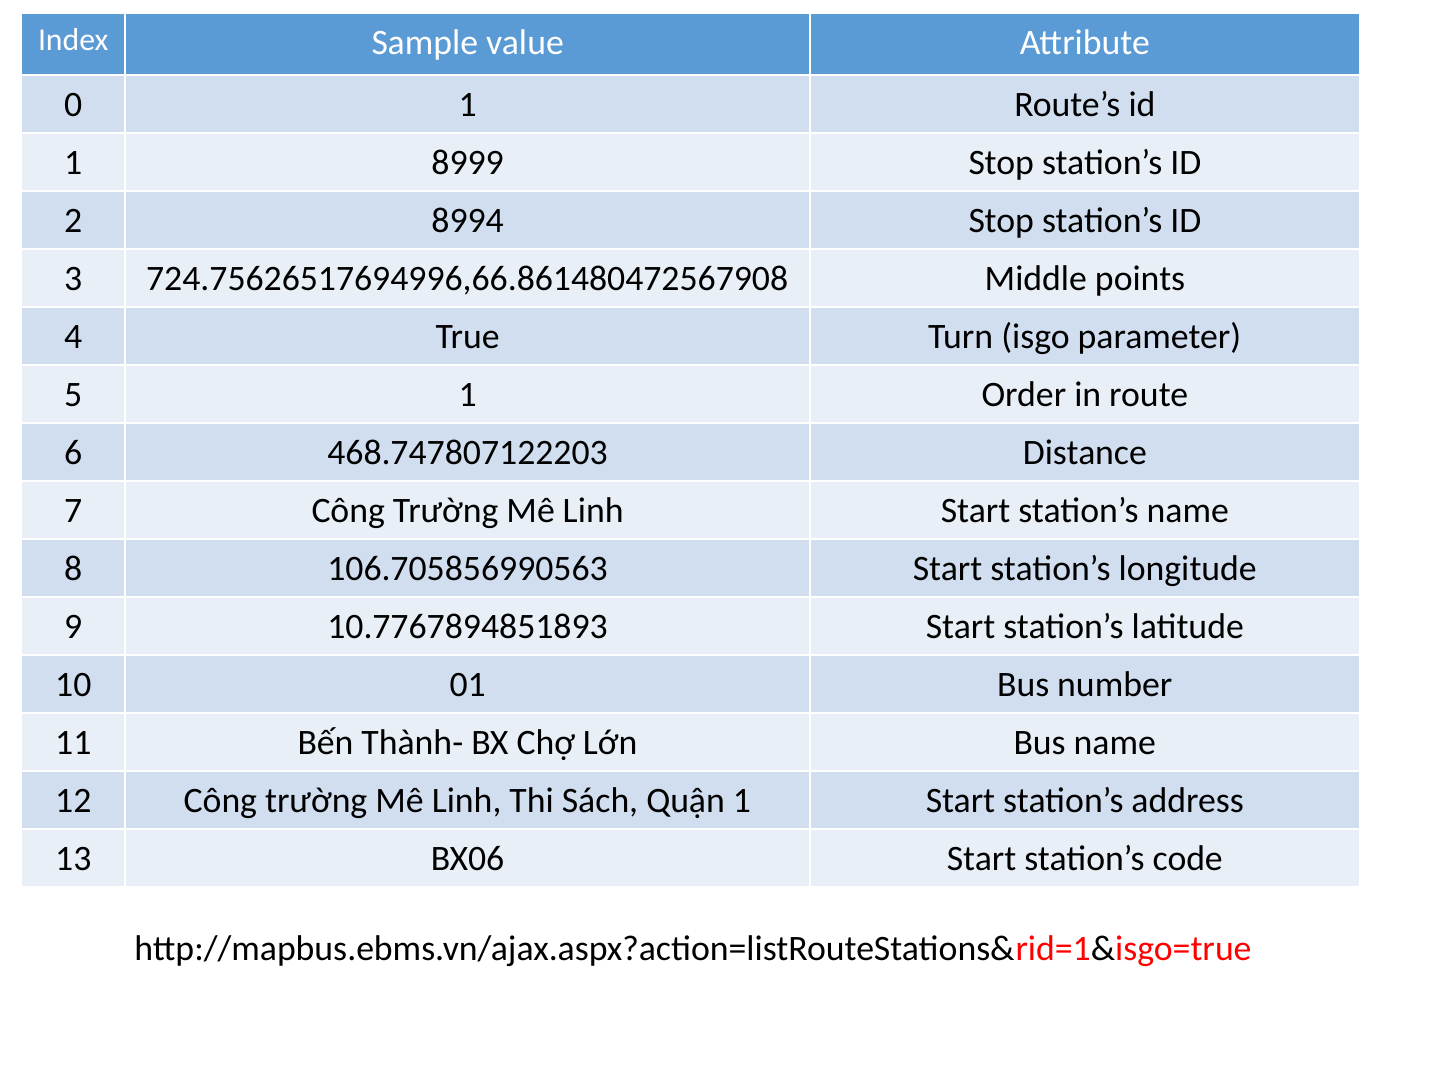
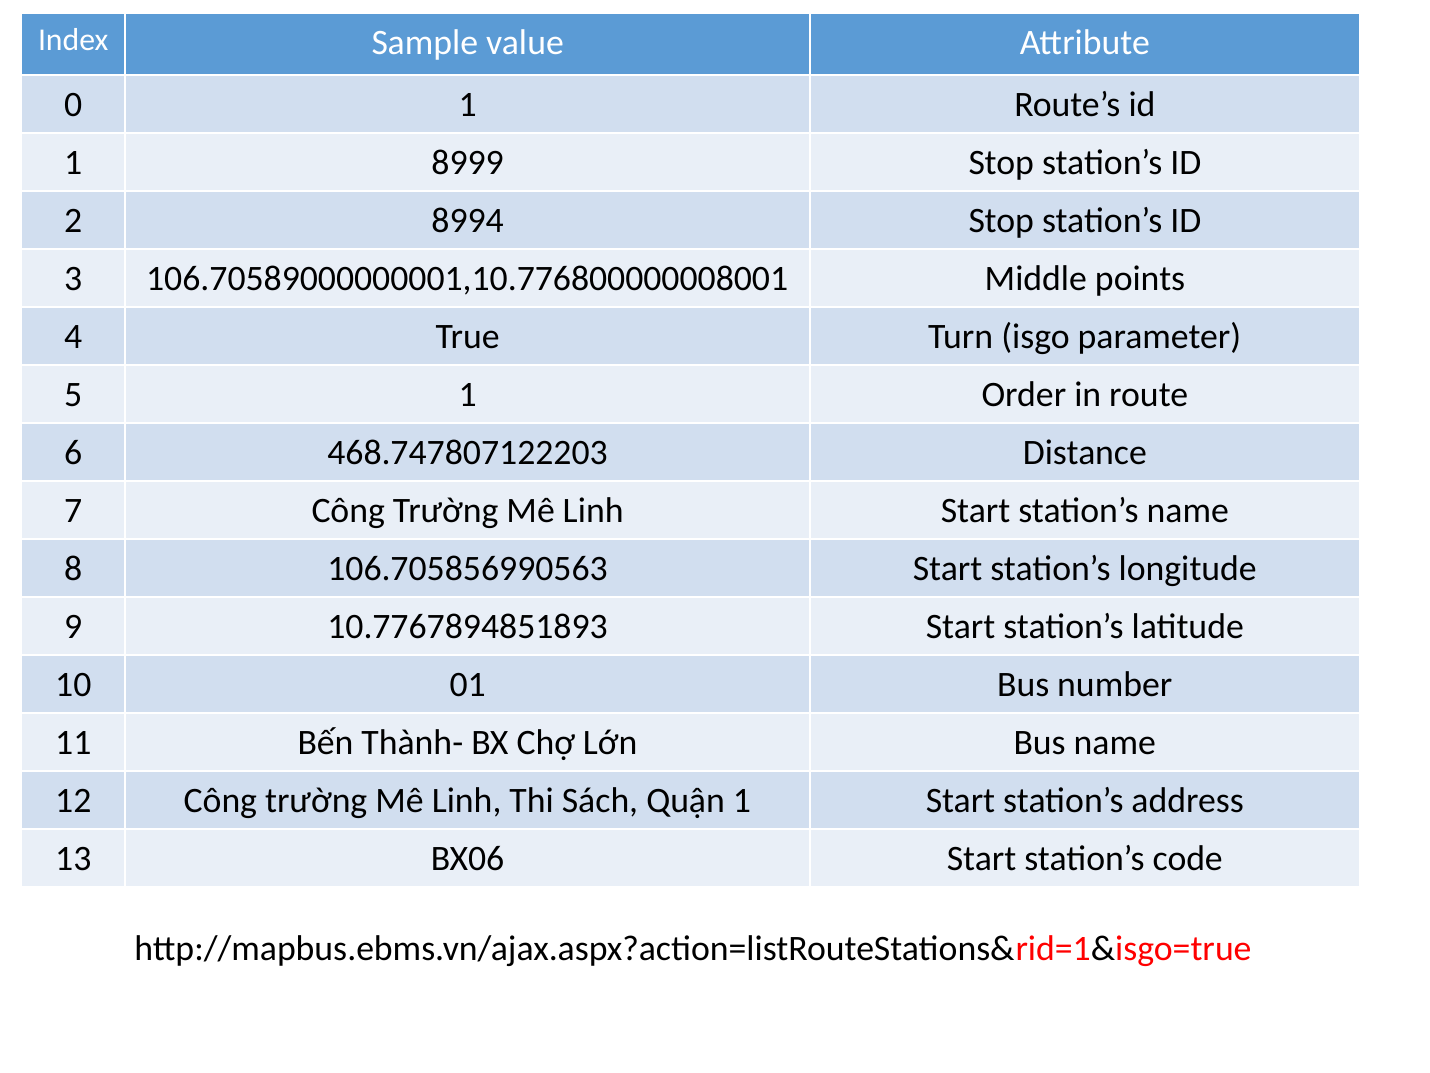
724.75626517694996,66.861480472567908: 724.75626517694996,66.861480472567908 -> 106.70589000000001,10.776800000008001 (467, 278)
